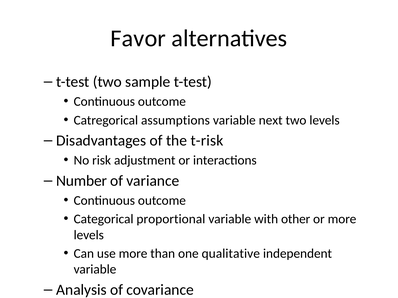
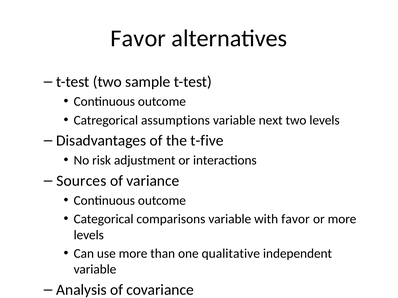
t-risk: t-risk -> t-five (207, 141)
Number: Number -> Sources (81, 181)
proportional: proportional -> comparisons (171, 219)
with other: other -> favor (296, 219)
